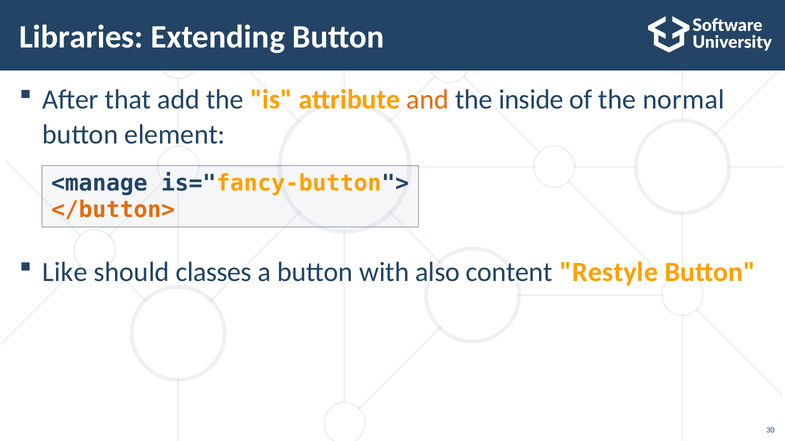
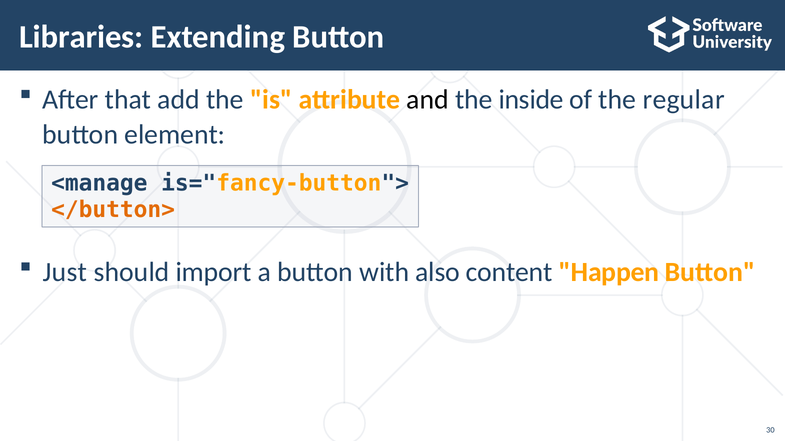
and colour: orange -> black (428, 100)
normal: normal -> regular (684, 100)
Like: Like -> Just (65, 273)
classes: classes -> import (214, 273)
Restyle: Restyle -> Happen (609, 273)
